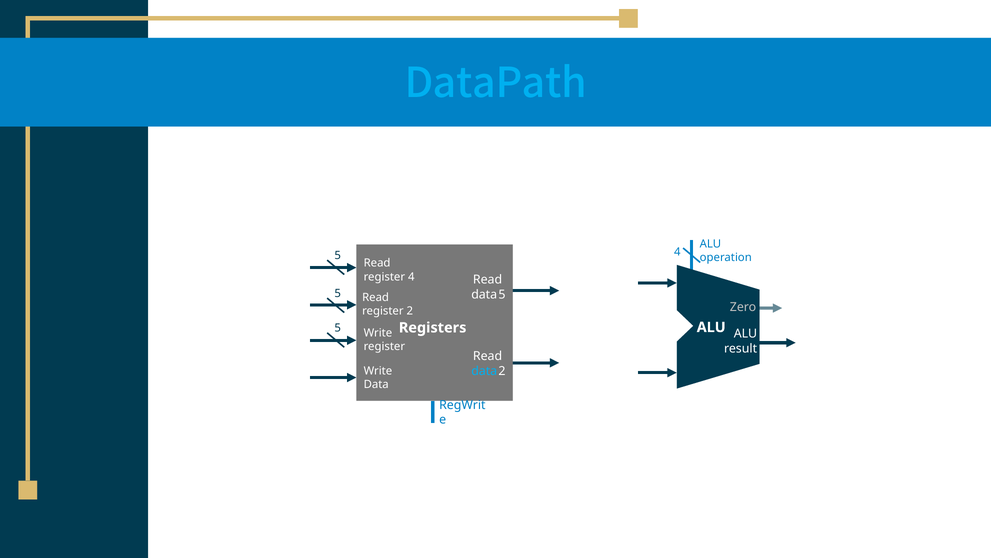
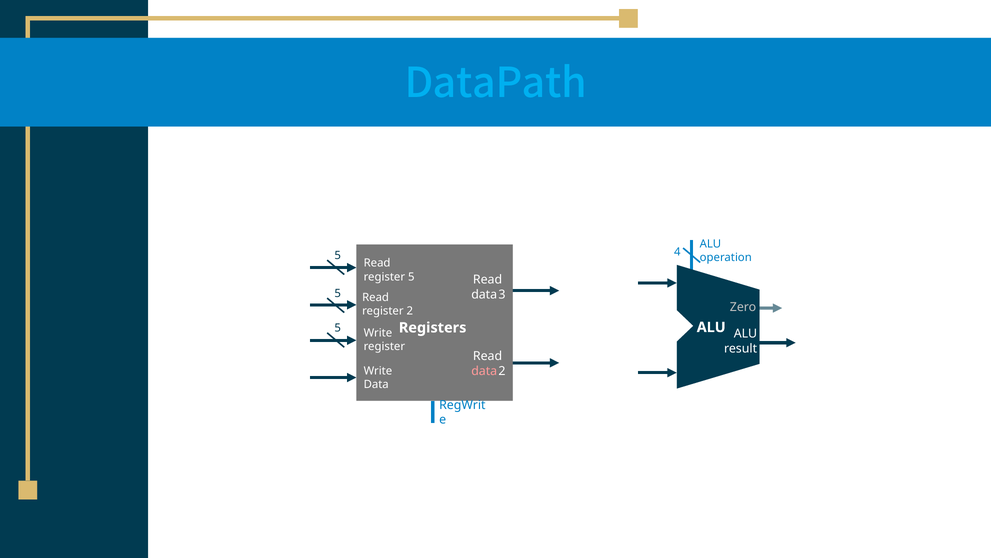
register 4: 4 -> 5 (411, 276)
data 5: 5 -> 3 (502, 294)
data colour: light blue -> pink (484, 371)
